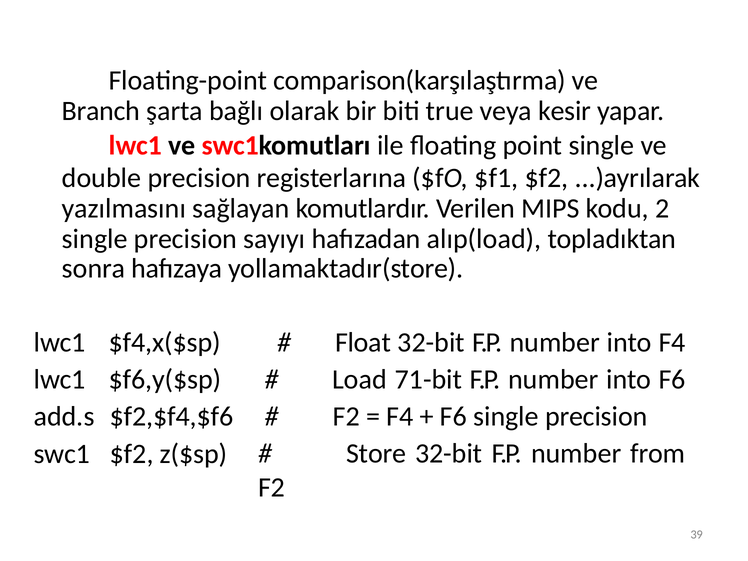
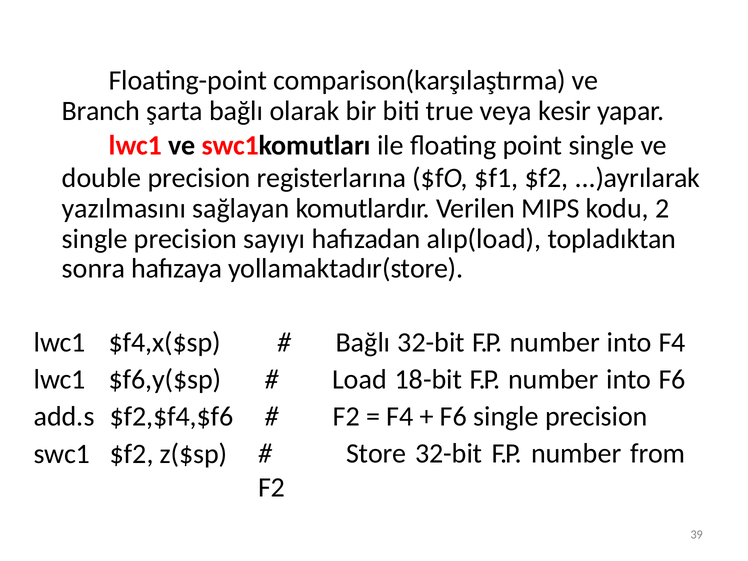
Float: Float -> Bağlı (363, 343)
71-bit: 71-bit -> 18-bit (428, 380)
